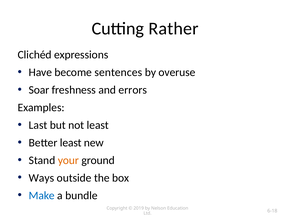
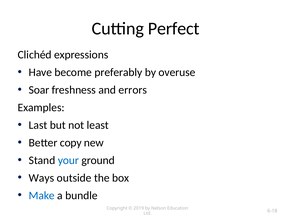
Rather: Rather -> Perfect (174, 29)
sentences: sentences -> preferably (118, 72)
Better least: least -> copy (71, 143)
your colour: orange -> blue (68, 160)
